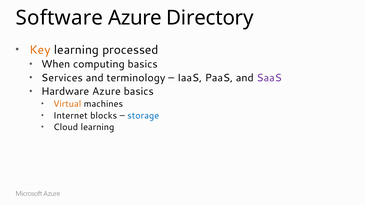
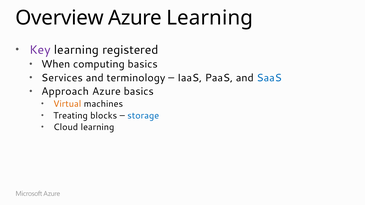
Software: Software -> Overview (60, 18)
Azure Directory: Directory -> Learning (210, 18)
Key colour: orange -> purple (40, 50)
processed: processed -> registered (130, 50)
SaaS colour: purple -> blue (269, 78)
Hardware: Hardware -> Approach (65, 92)
Internet: Internet -> Treating (70, 116)
